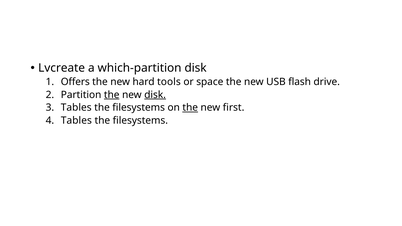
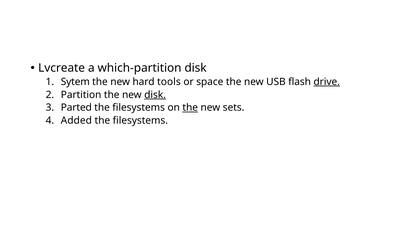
Offers: Offers -> Sytem (75, 82)
drive underline: none -> present (327, 82)
the underline: present -> none (112, 95)
Tables: Tables -> Parted (76, 108)
first: first -> sets (234, 108)
Tables: Tables -> Added (76, 121)
